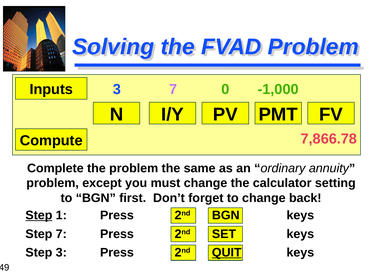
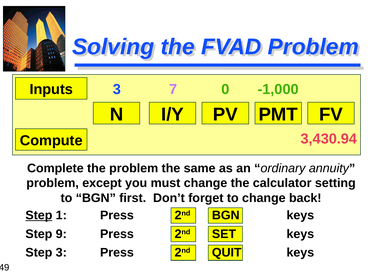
7,866.78: 7,866.78 -> 3,430.94 (329, 139)
Step 7: 7 -> 9 (61, 235)
QUIT underline: present -> none (227, 253)
